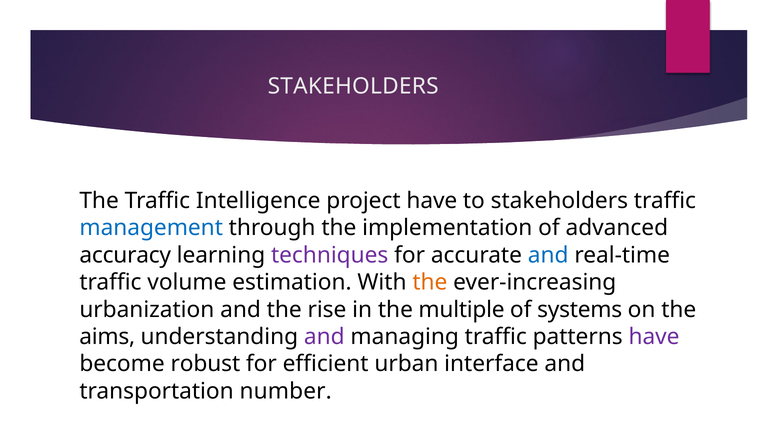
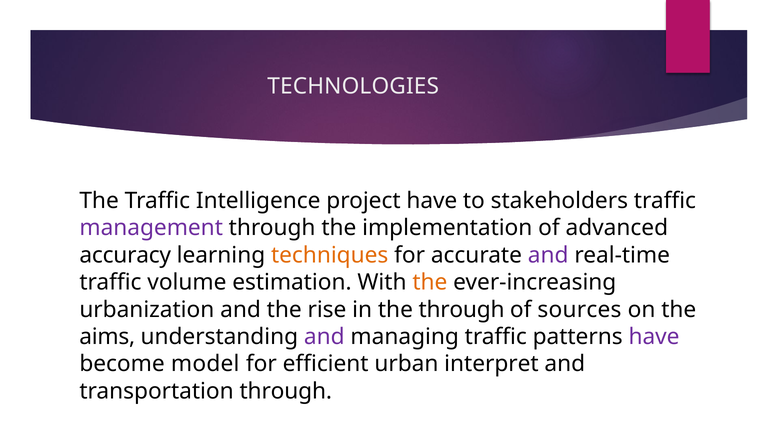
STAKEHOLDERS: STAKEHOLDERS -> TECHNOLOGIES (353, 86)
management colour: blue -> purple (151, 228)
techniques colour: purple -> orange (330, 256)
and colour: blue -> purple (548, 256)
the multiple: multiple -> through (462, 310)
systems: systems -> sources (579, 310)
robust: robust -> model (205, 365)
interface: interface -> interpret (491, 365)
transportation number: number -> through (286, 392)
